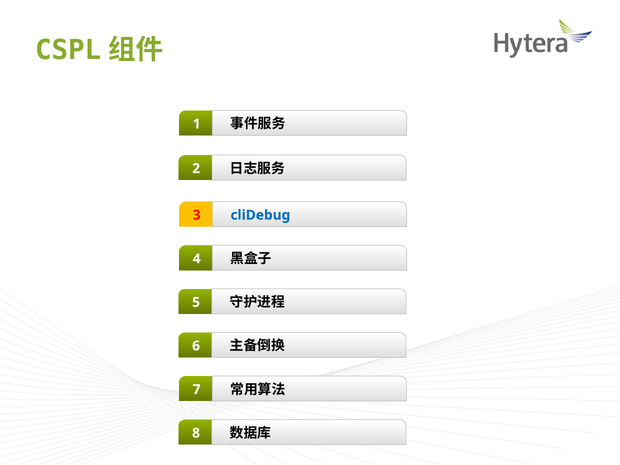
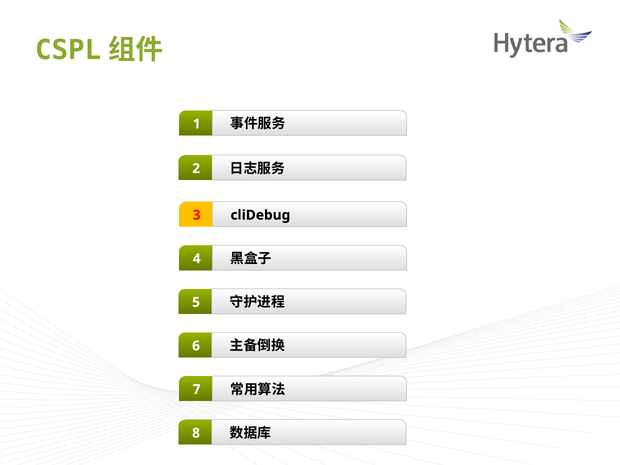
cliDebug colour: blue -> black (260, 215)
